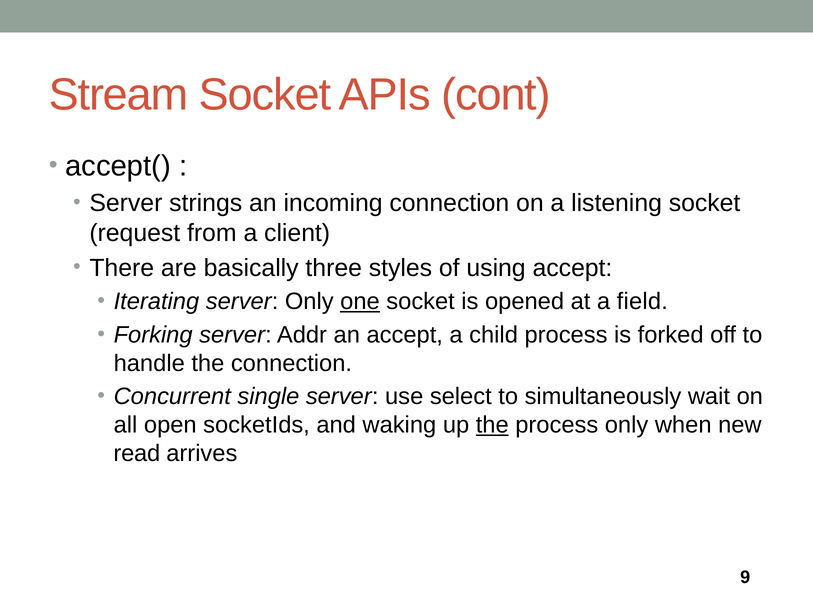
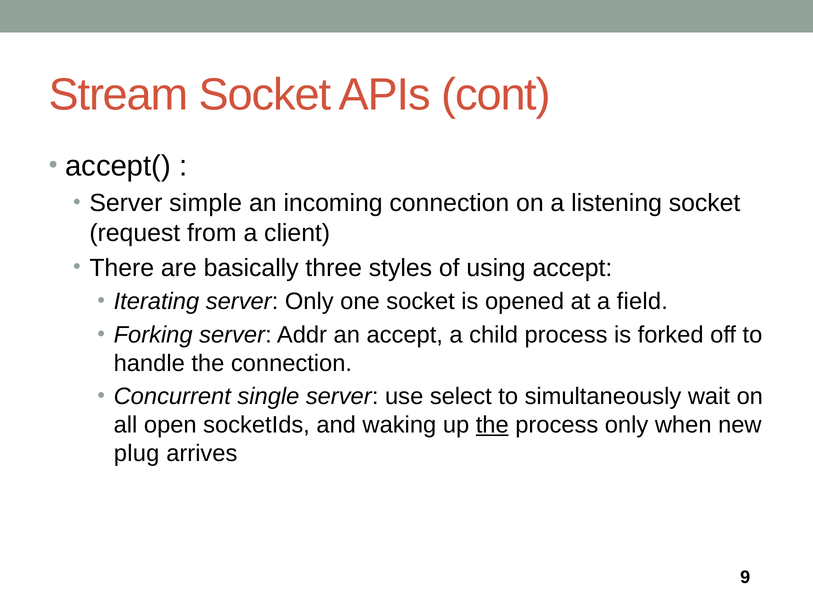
strings: strings -> simple (206, 203)
one underline: present -> none (360, 301)
read: read -> plug (137, 453)
